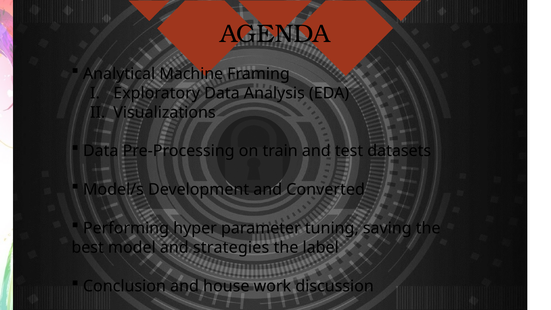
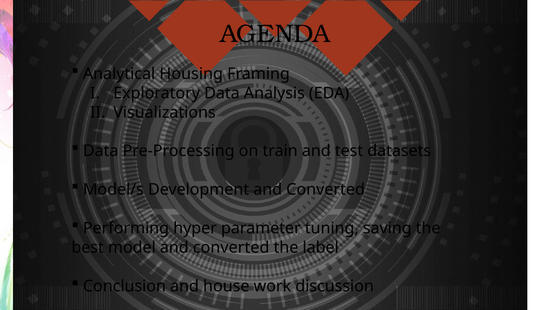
Machine: Machine -> Housing (191, 74)
model and strategies: strategies -> converted (231, 247)
